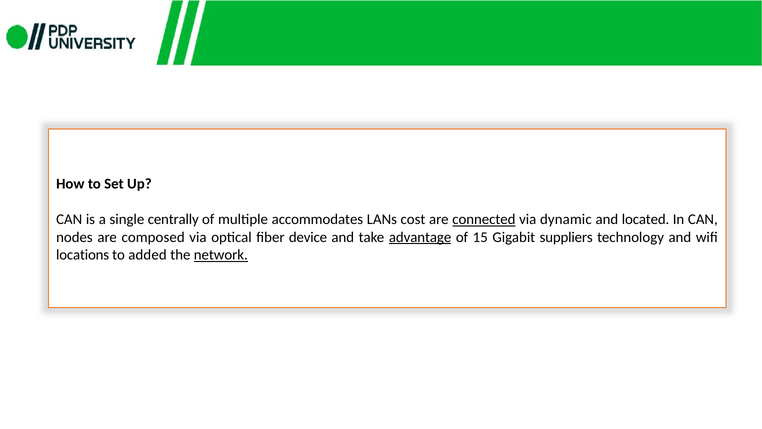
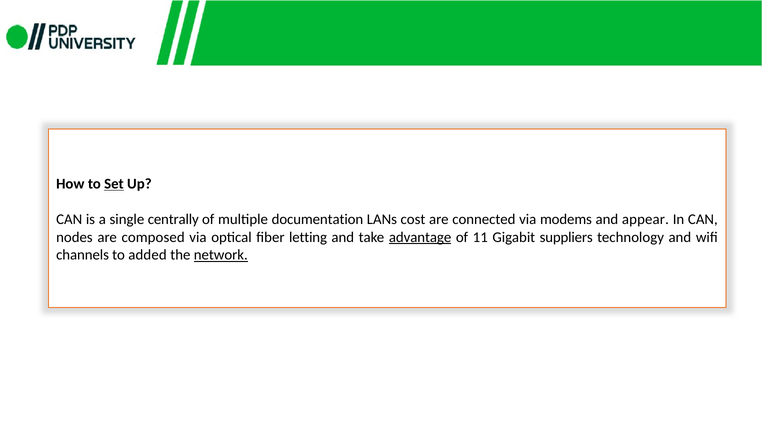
Set underline: none -> present (114, 184)
accommodates: accommodates -> documentation (317, 219)
connected underline: present -> none (484, 219)
dynamic: dynamic -> modems (566, 219)
located: located -> appear (645, 219)
device: device -> letting (308, 237)
15: 15 -> 11 (480, 237)
locations: locations -> channels (83, 255)
